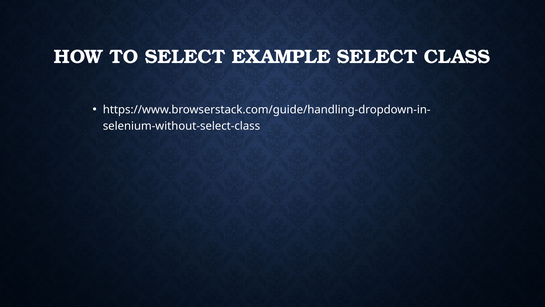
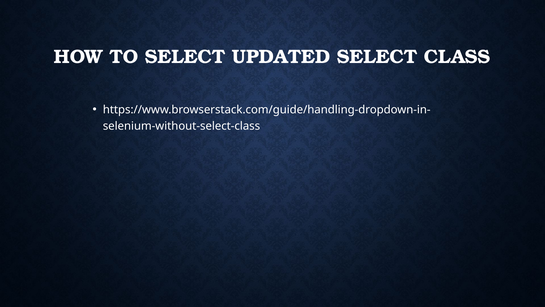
EXAMPLE: EXAMPLE -> UPDATED (281, 57)
